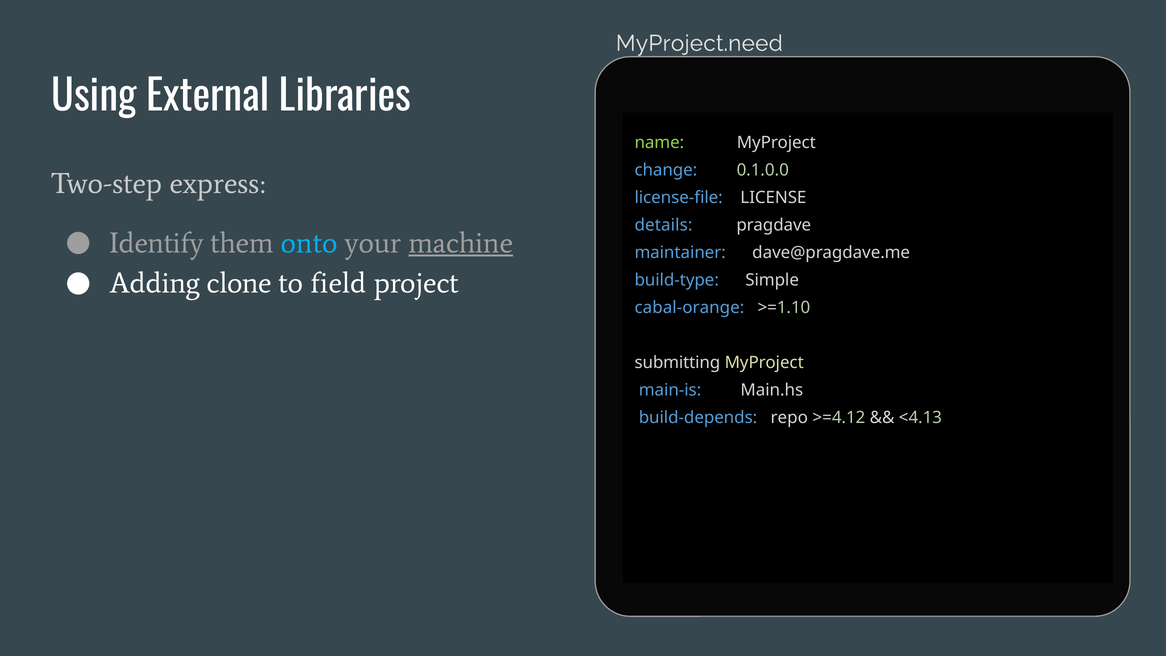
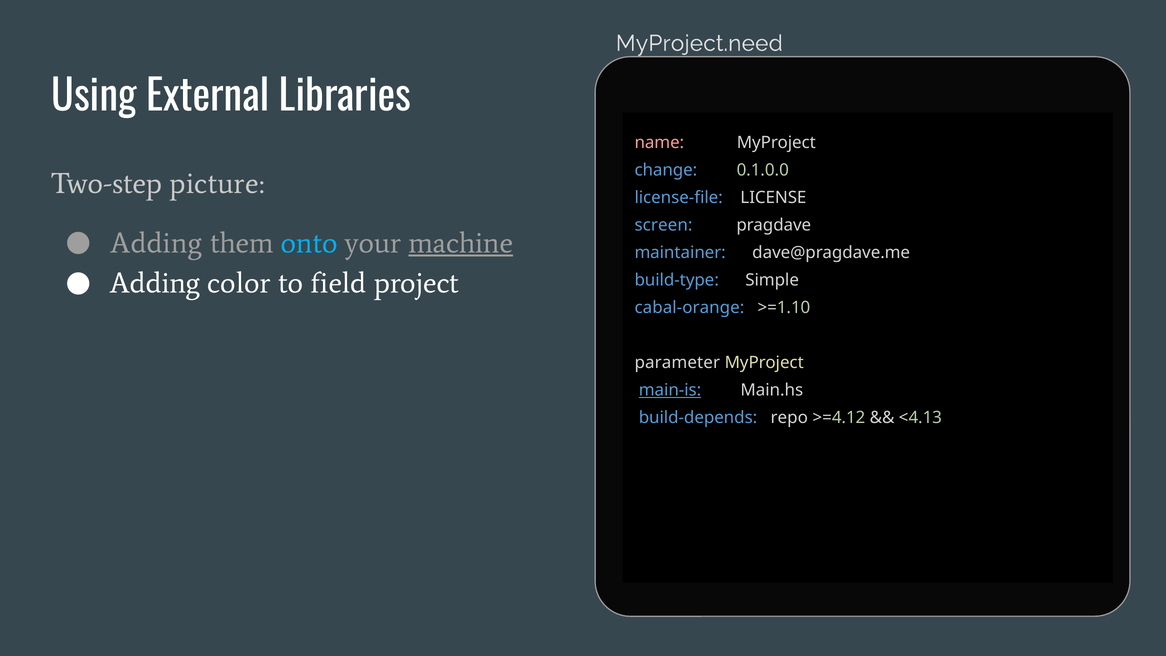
name colour: light green -> pink (659, 143)
express: express -> picture (217, 183)
details: details -> screen (664, 225)
Identify: Identify -> Adding (156, 243)
clone: clone -> color (239, 283)
submitting: submitting -> parameter (677, 363)
main-is underline: none -> present (670, 390)
